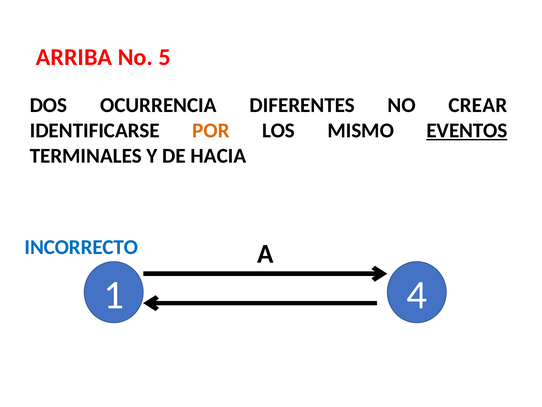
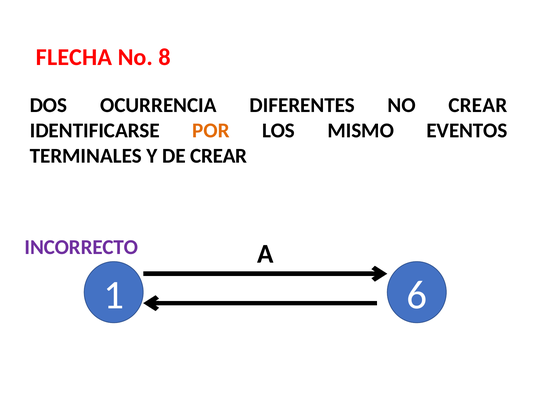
ARRIBA: ARRIBA -> FLECHA (74, 57)
5: 5 -> 8 (165, 57)
EVENTOS underline: present -> none (467, 130)
DE HACIA: HACIA -> CREAR (219, 156)
INCORRECTO colour: blue -> purple (81, 247)
4: 4 -> 6 (417, 295)
